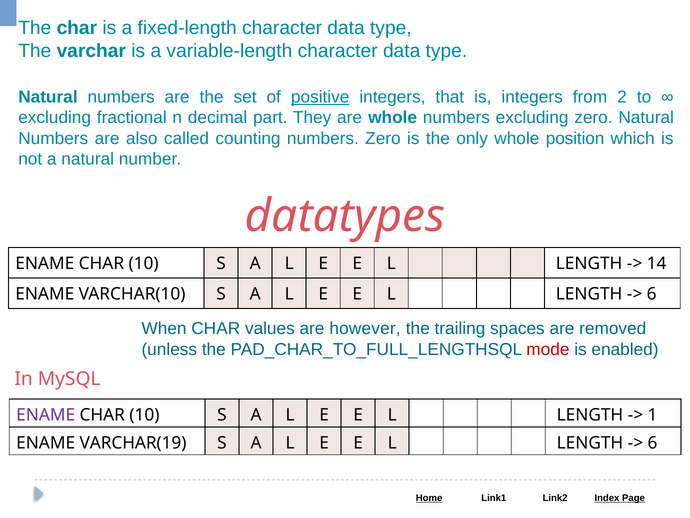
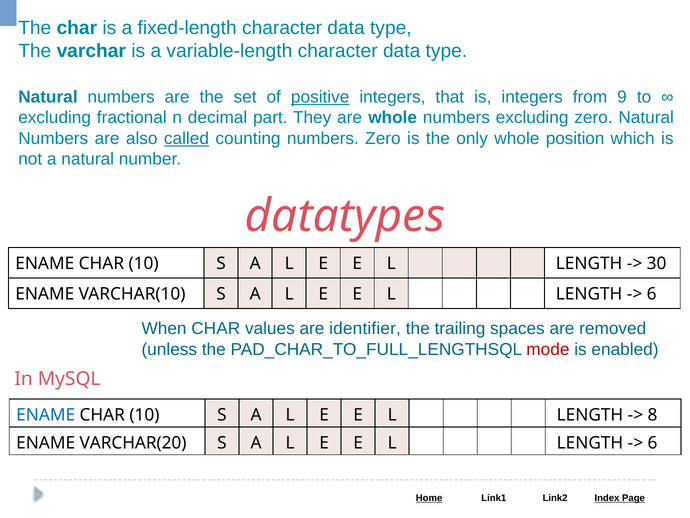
2: 2 -> 9 (622, 97)
called underline: none -> present (186, 138)
14: 14 -> 30 (657, 263)
however: however -> identifier (365, 328)
ENAME colour: purple -> blue (46, 415)
1: 1 -> 8 (653, 415)
VARCHAR(19: VARCHAR(19 -> VARCHAR(20 (133, 443)
